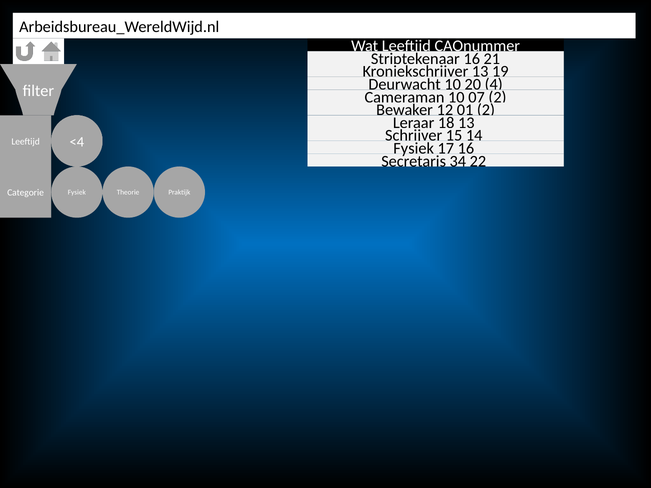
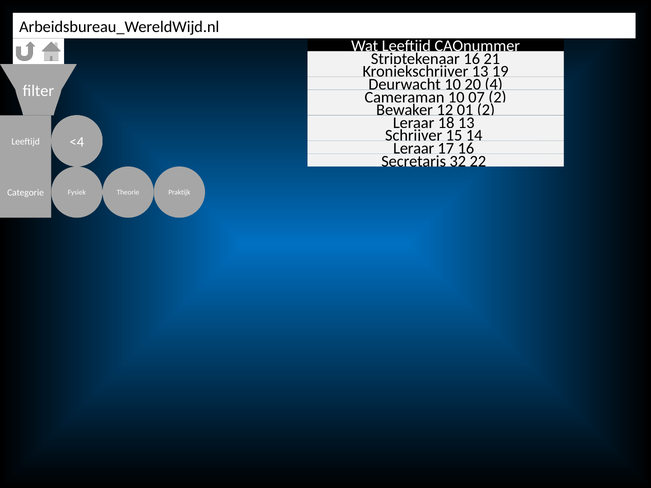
Fysiek: Fysiek -> Leraar (414, 148)
34: 34 -> 32 (458, 161)
